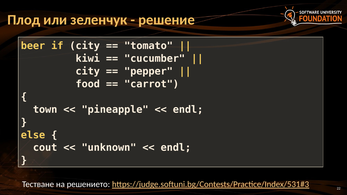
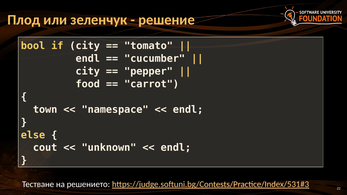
beer: beer -> bool (33, 46)
kiwi: kiwi -> endl (88, 59)
pineapple: pineapple -> namespace (115, 110)
